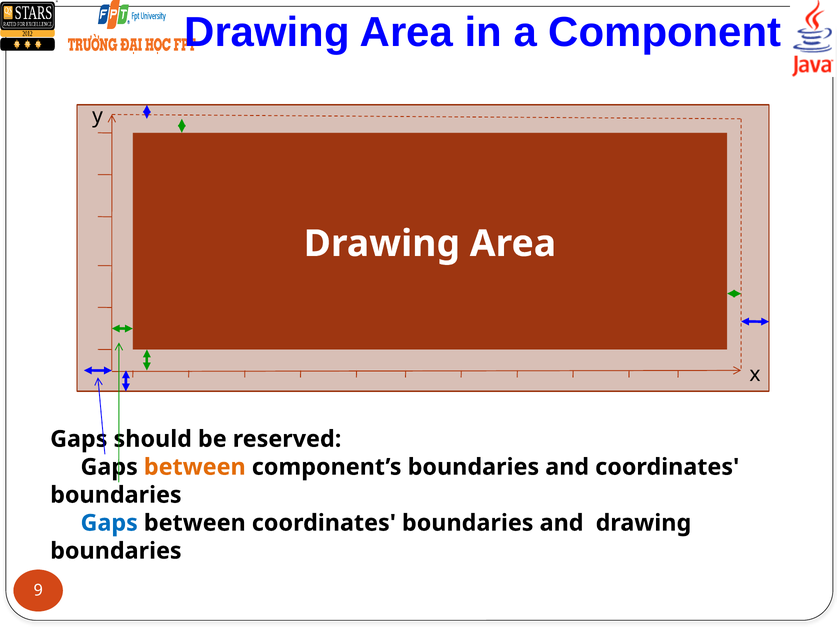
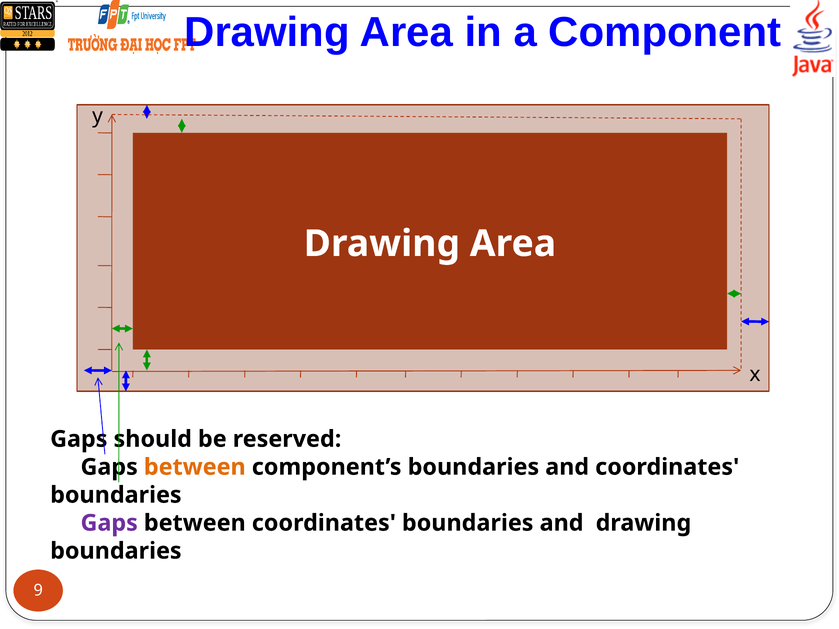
Gaps colour: blue -> purple (109, 523)
